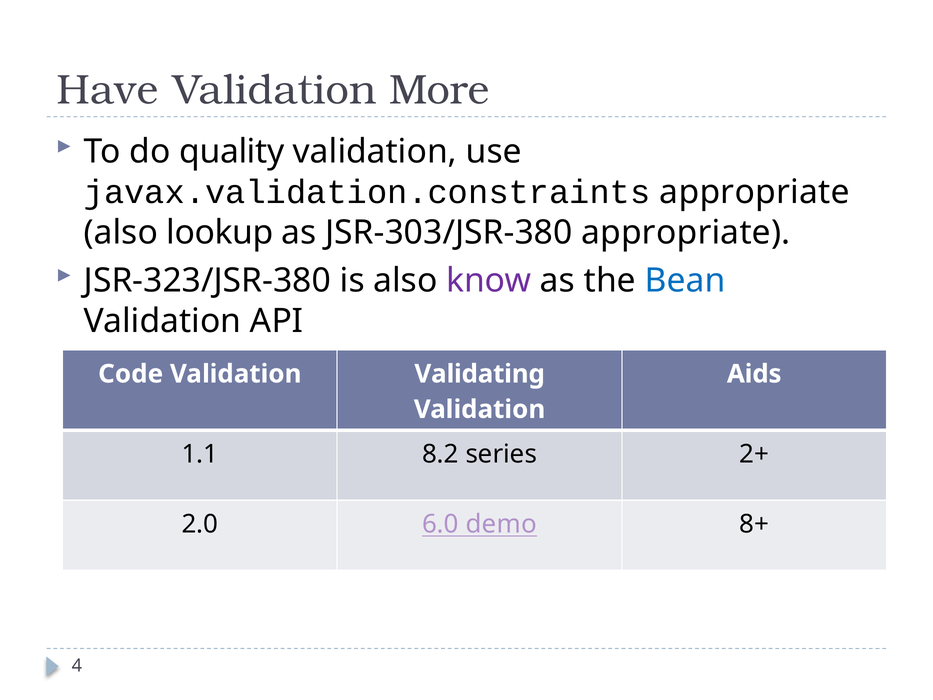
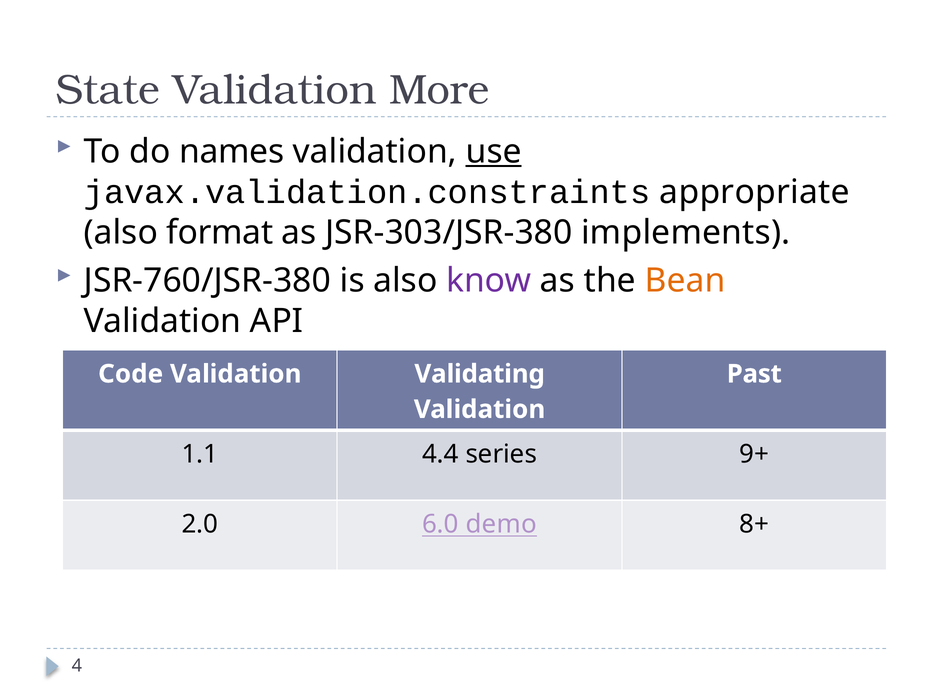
Have: Have -> State (108, 90)
quality: quality -> names (232, 152)
use underline: none -> present (494, 152)
lookup: lookup -> format (220, 232)
JSR-303/JSR-380 appropriate: appropriate -> implements (686, 232)
JSR-323/JSR-380: JSR-323/JSR-380 -> JSR-760/JSR-380 (207, 281)
Bean colour: blue -> orange (685, 281)
Aids: Aids -> Past (754, 374)
8.2: 8.2 -> 4.4 (440, 454)
2+: 2+ -> 9+ (754, 454)
